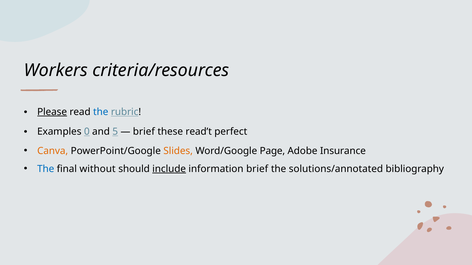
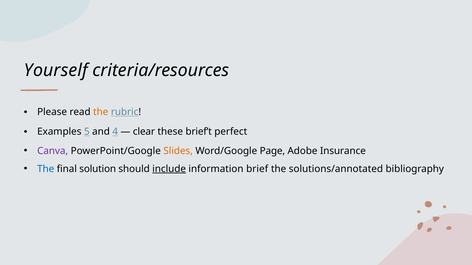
Workers: Workers -> Yourself (56, 71)
Please underline: present -> none (52, 112)
the colour: blue -> orange (101, 112)
0: 0 -> 5 (87, 132)
5: 5 -> 4 (115, 132)
brief: brief -> clear (144, 132)
read’t: read’t -> brief’t (199, 132)
Canva colour: orange -> purple (53, 151)
without: without -> solution (98, 169)
